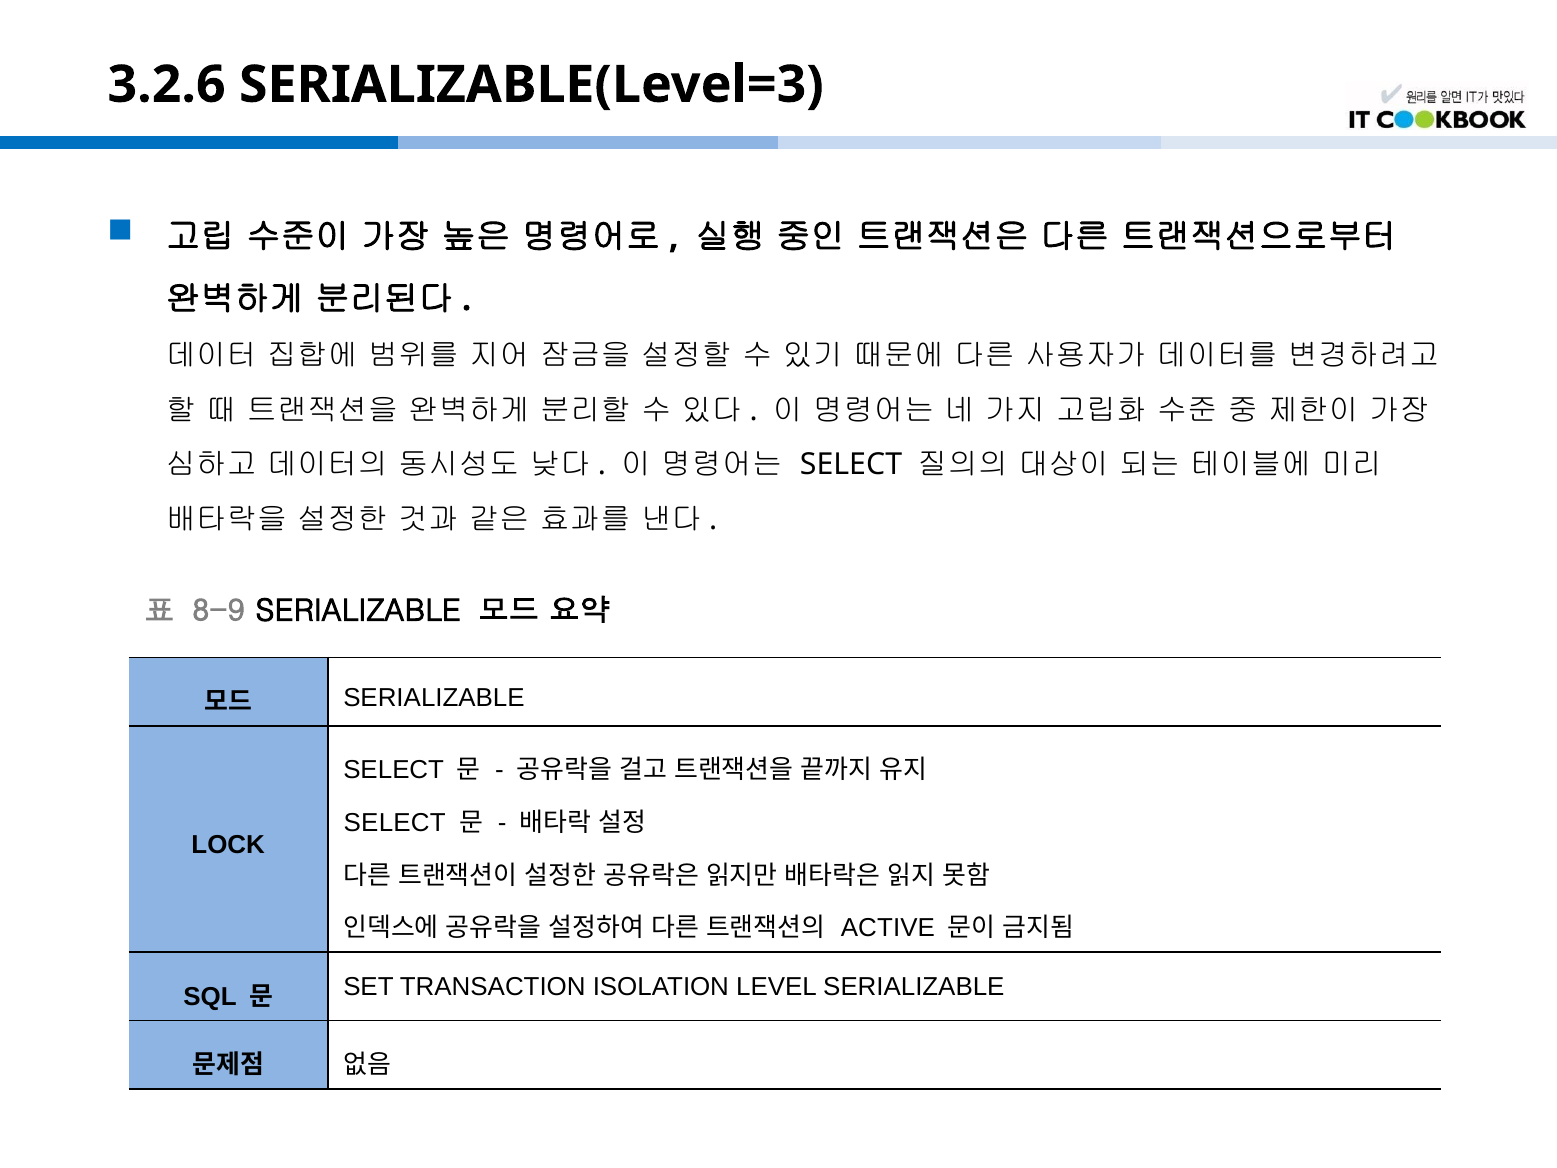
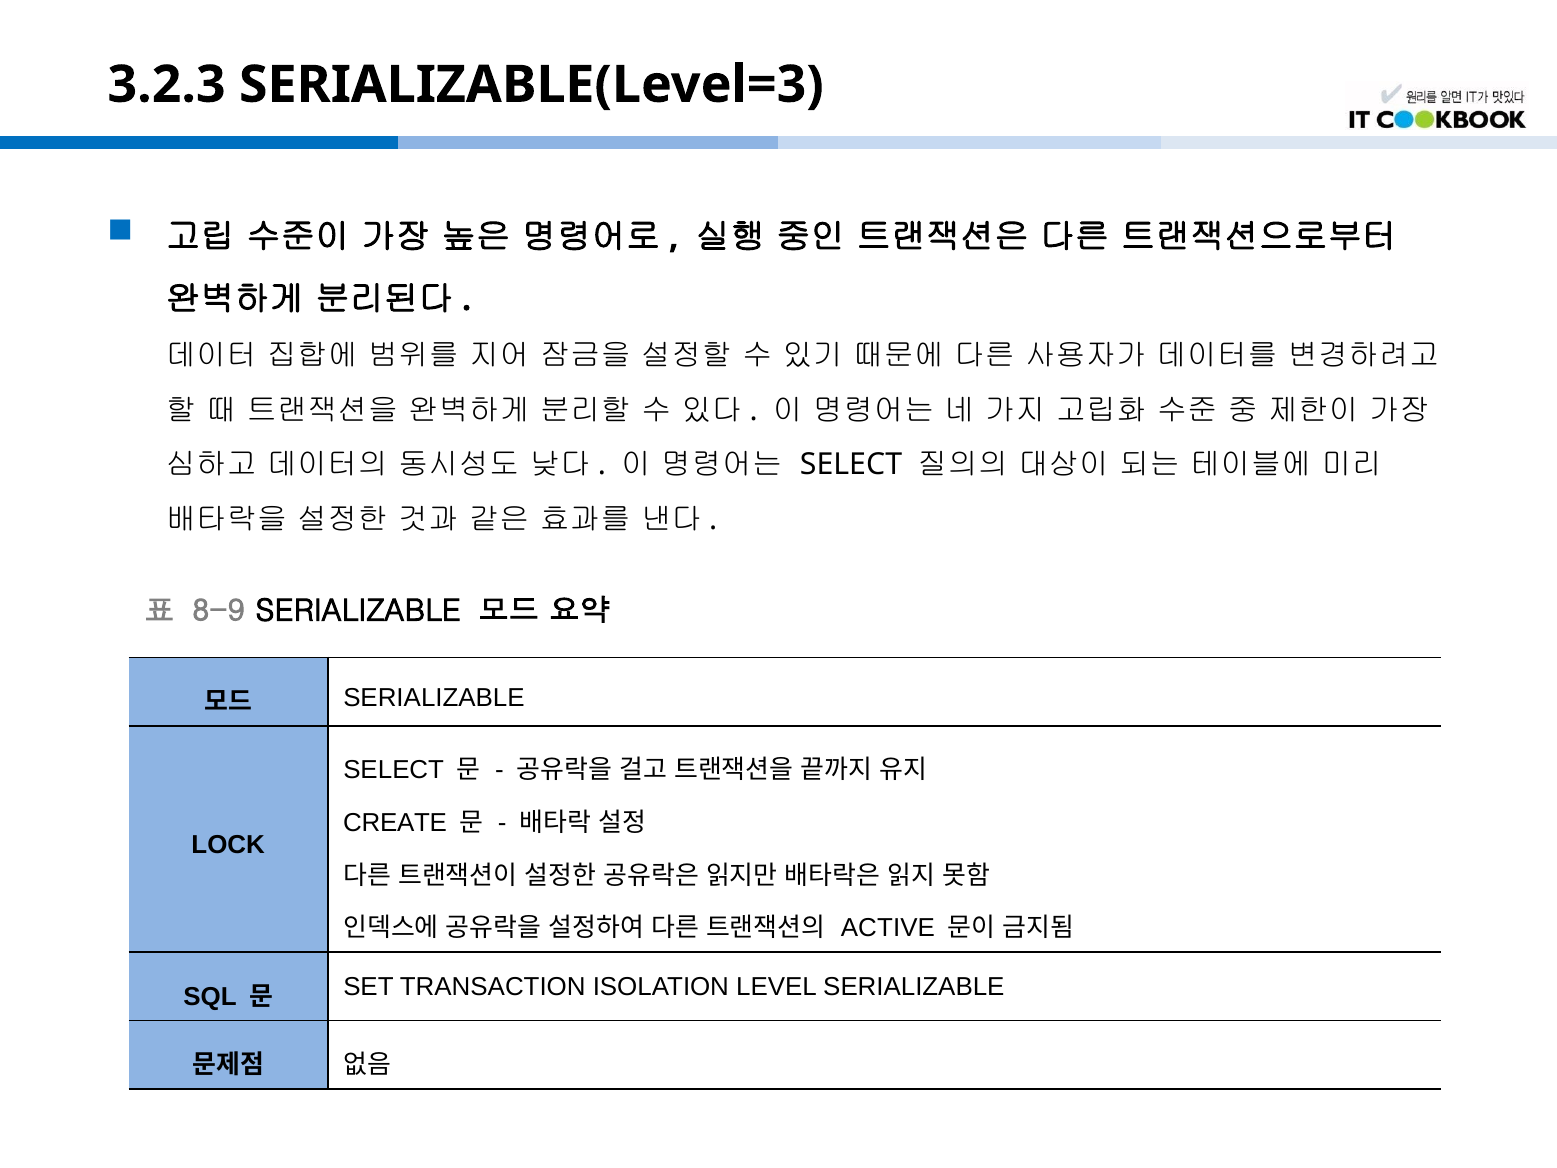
3.2.6: 3.2.6 -> 3.2.3 (167, 85)
SELECT: SELECT -> CREATE (395, 823)
